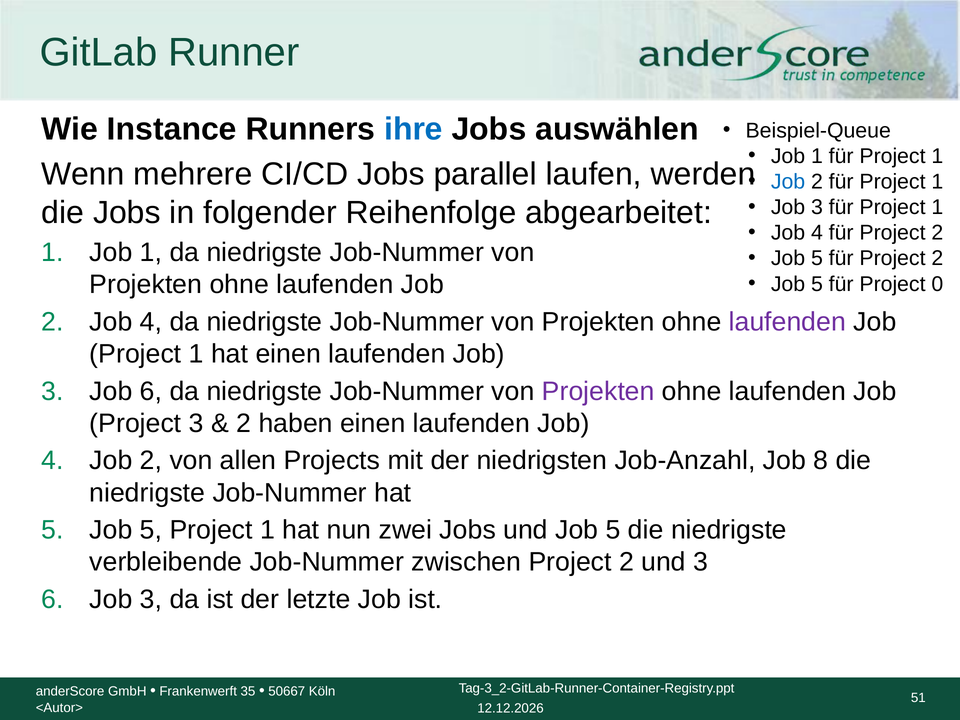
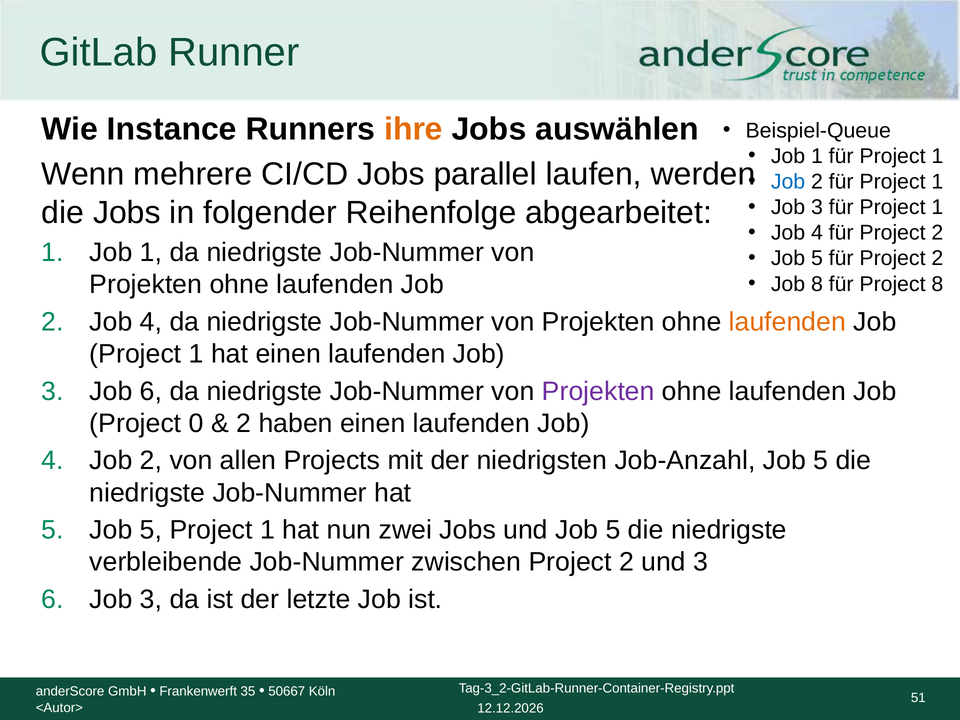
ihre colour: blue -> orange (413, 129)
5: 5 -> 8 (817, 284)
Project 0: 0 -> 8 (937, 284)
laufenden colour: purple -> orange (787, 322)
Project 3: 3 -> 0 (196, 423)
Job-Anzahl Job 8: 8 -> 5 (821, 461)
